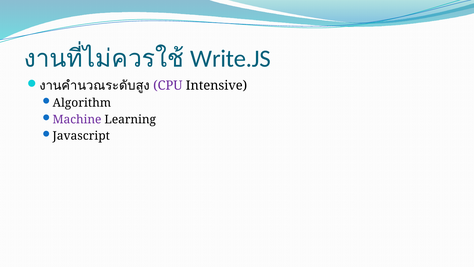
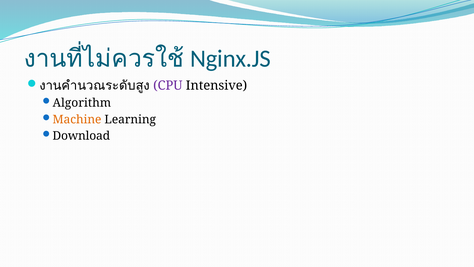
Write.JS: Write.JS -> Nginx.JS (230, 59)
Machine colour: purple -> orange (77, 119)
Javascript: Javascript -> Download (81, 136)
